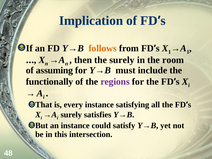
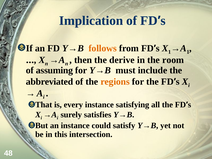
the surely: surely -> derive (122, 60)
functionally: functionally -> abbreviated (50, 82)
regions colour: purple -> orange (115, 82)
